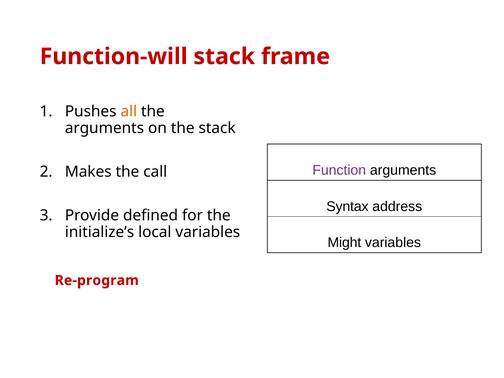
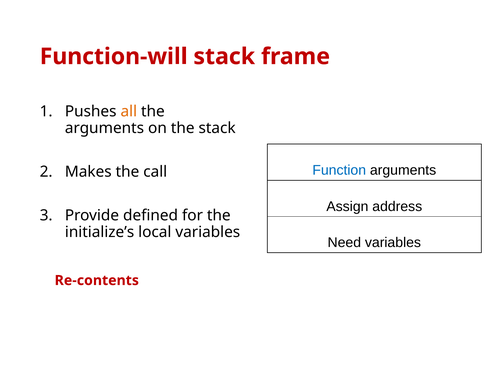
Function colour: purple -> blue (339, 170)
Syntax: Syntax -> Assign (347, 206)
Might: Might -> Need (344, 243)
Re-program: Re-program -> Re-contents (97, 280)
